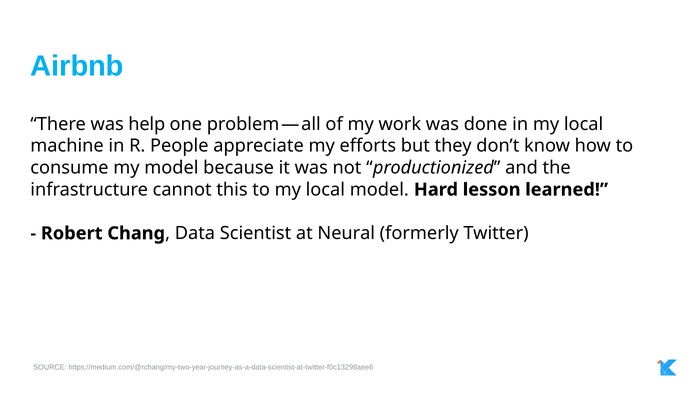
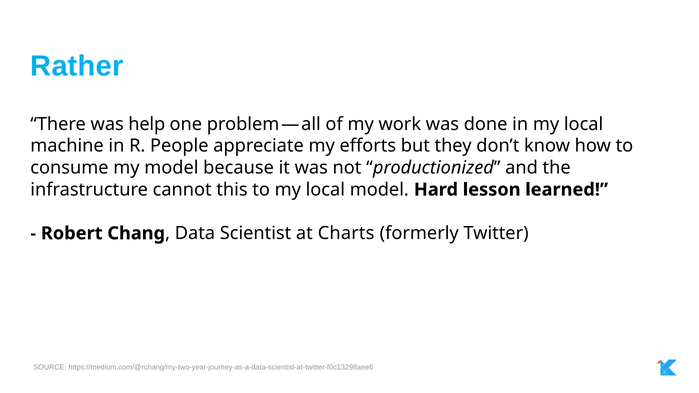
Airbnb: Airbnb -> Rather (77, 66)
Neural: Neural -> Charts (346, 233)
